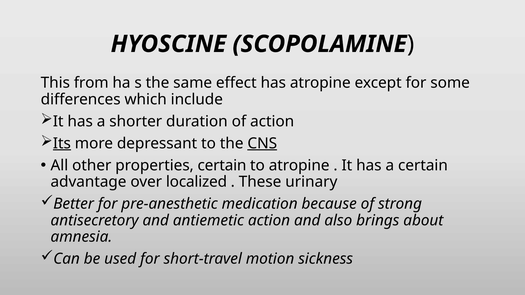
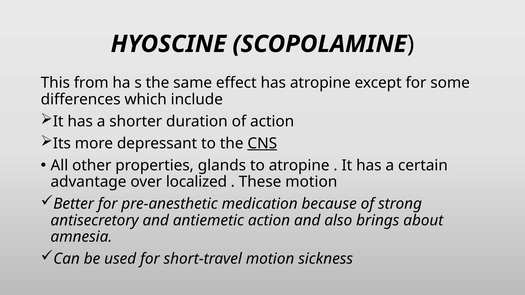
Its underline: present -> none (62, 144)
properties certain: certain -> glands (222, 166)
These urinary: urinary -> motion (311, 182)
